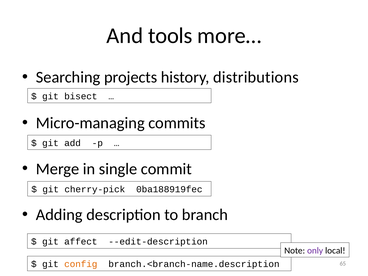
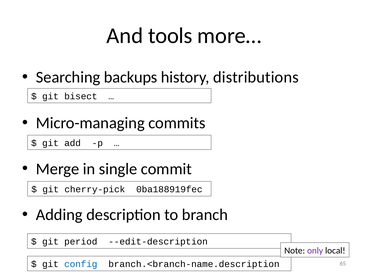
projects: projects -> backups (131, 77)
affect: affect -> period (81, 242)
config colour: orange -> blue (81, 264)
